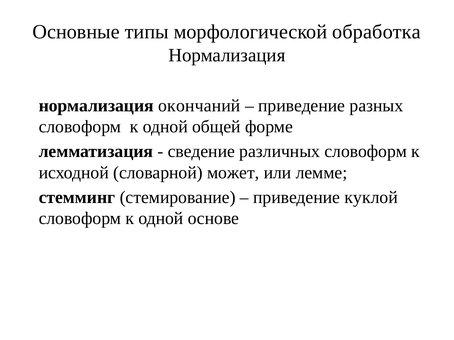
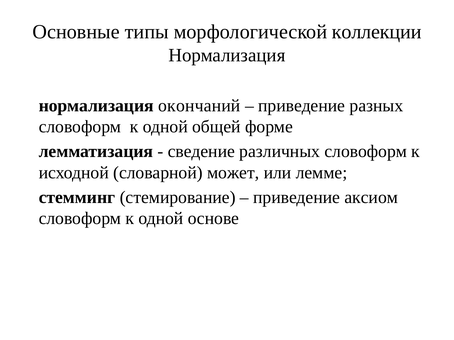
обработка: обработка -> коллекции (377, 32)
куклой: куклой -> аксиом (371, 198)
